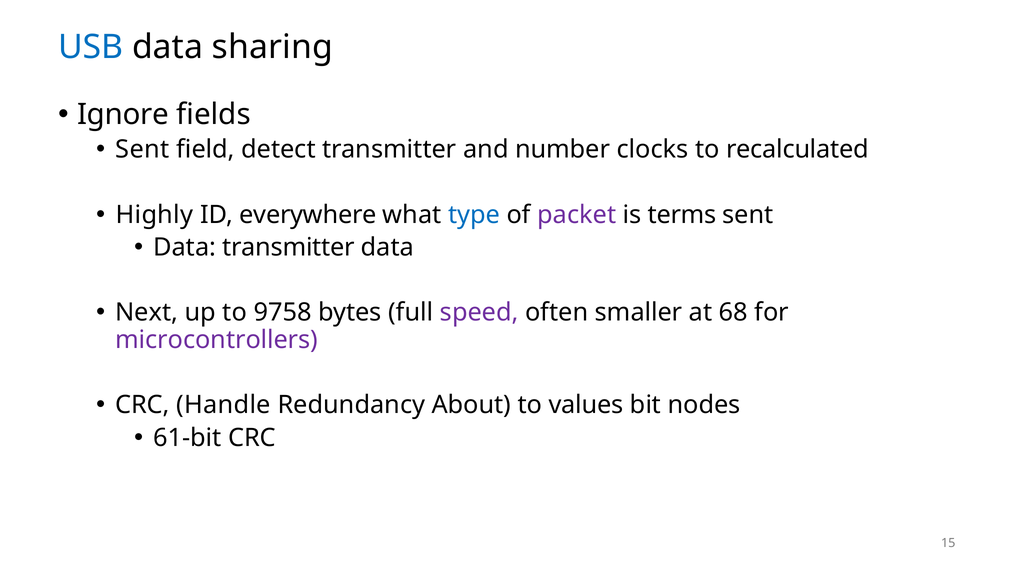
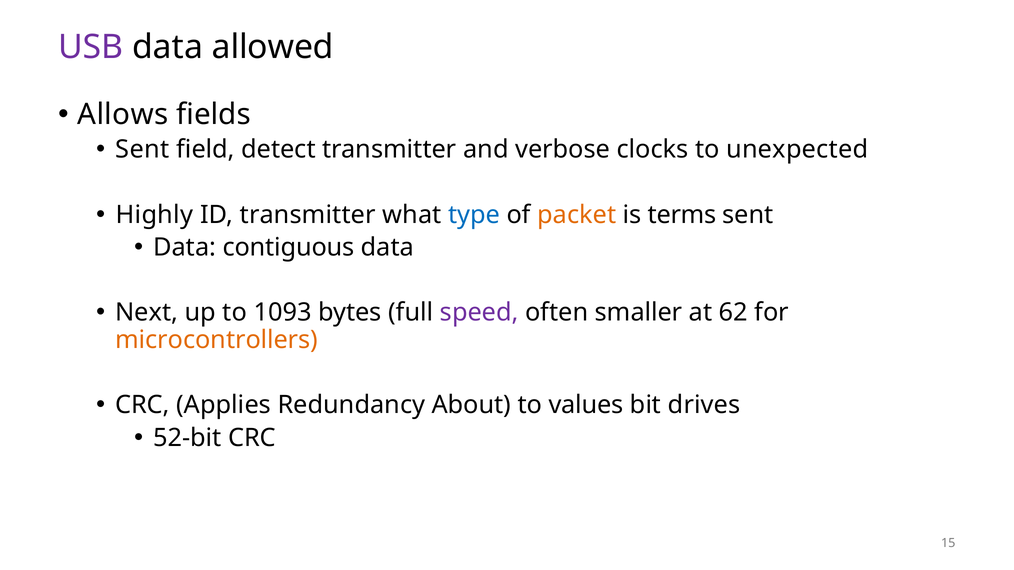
USB colour: blue -> purple (91, 47)
sharing: sharing -> allowed (273, 47)
Ignore: Ignore -> Allows (123, 115)
number: number -> verbose (563, 150)
recalculated: recalculated -> unexpected (797, 150)
ID everywhere: everywhere -> transmitter (308, 215)
packet colour: purple -> orange (577, 215)
Data transmitter: transmitter -> contiguous (289, 247)
9758: 9758 -> 1093 (283, 313)
68: 68 -> 62 (733, 313)
microcontrollers colour: purple -> orange (217, 340)
Handle: Handle -> Applies (224, 405)
nodes: nodes -> drives (704, 405)
61-bit: 61-bit -> 52-bit (187, 438)
